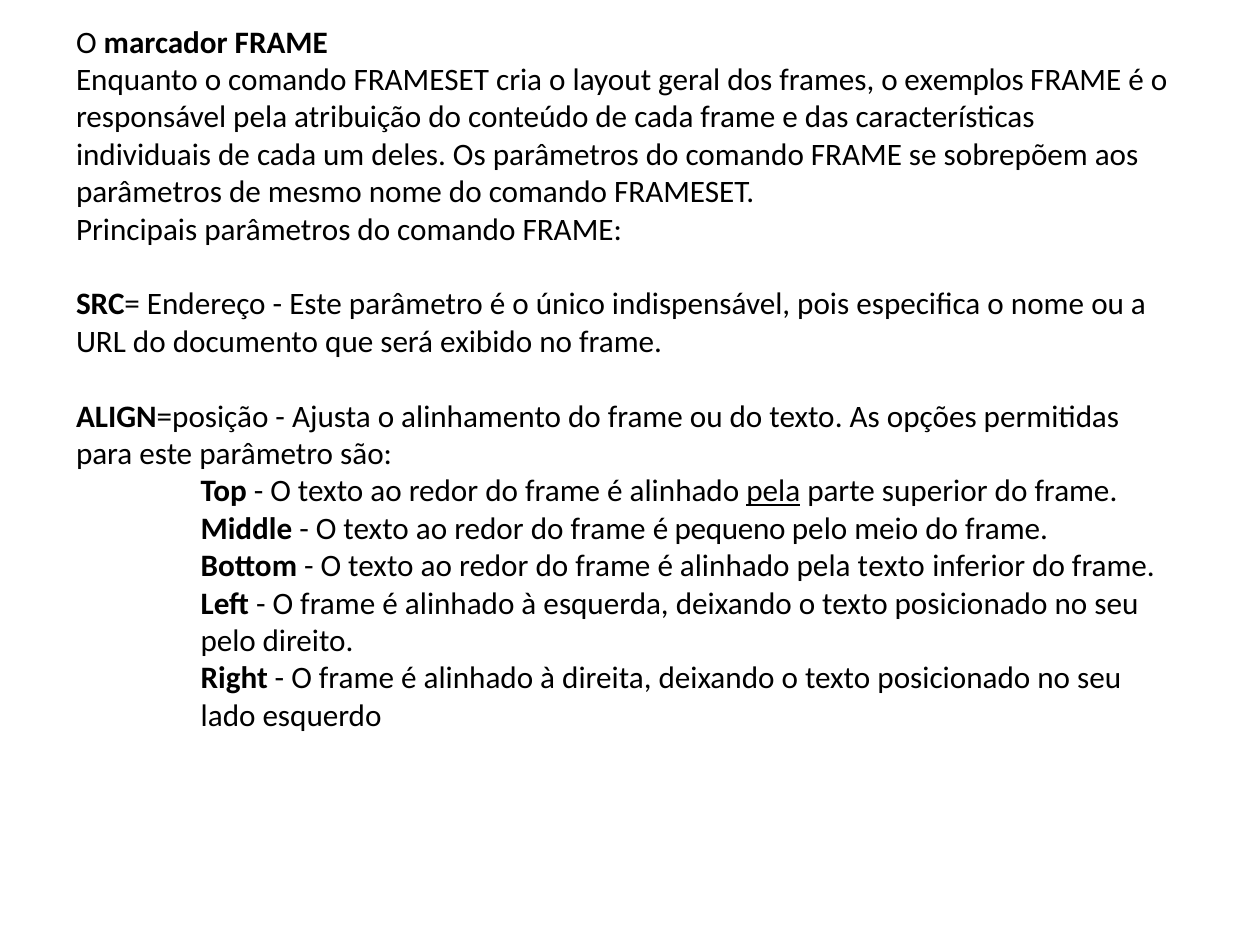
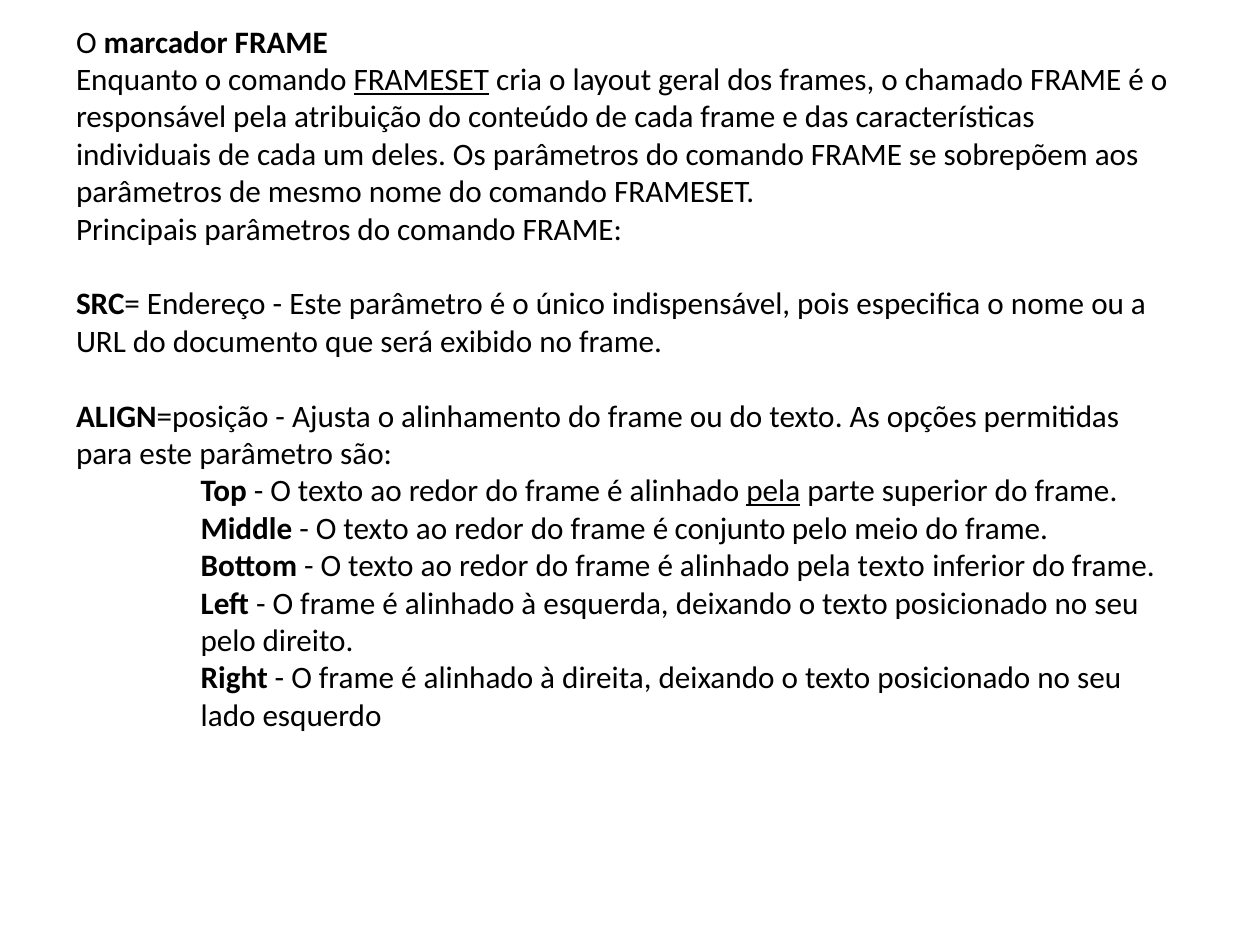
FRAMESET underline: none -> present (421, 80)
exemplos: exemplos -> chamado (964, 80)
pequeno: pequeno -> conjunto (730, 529)
